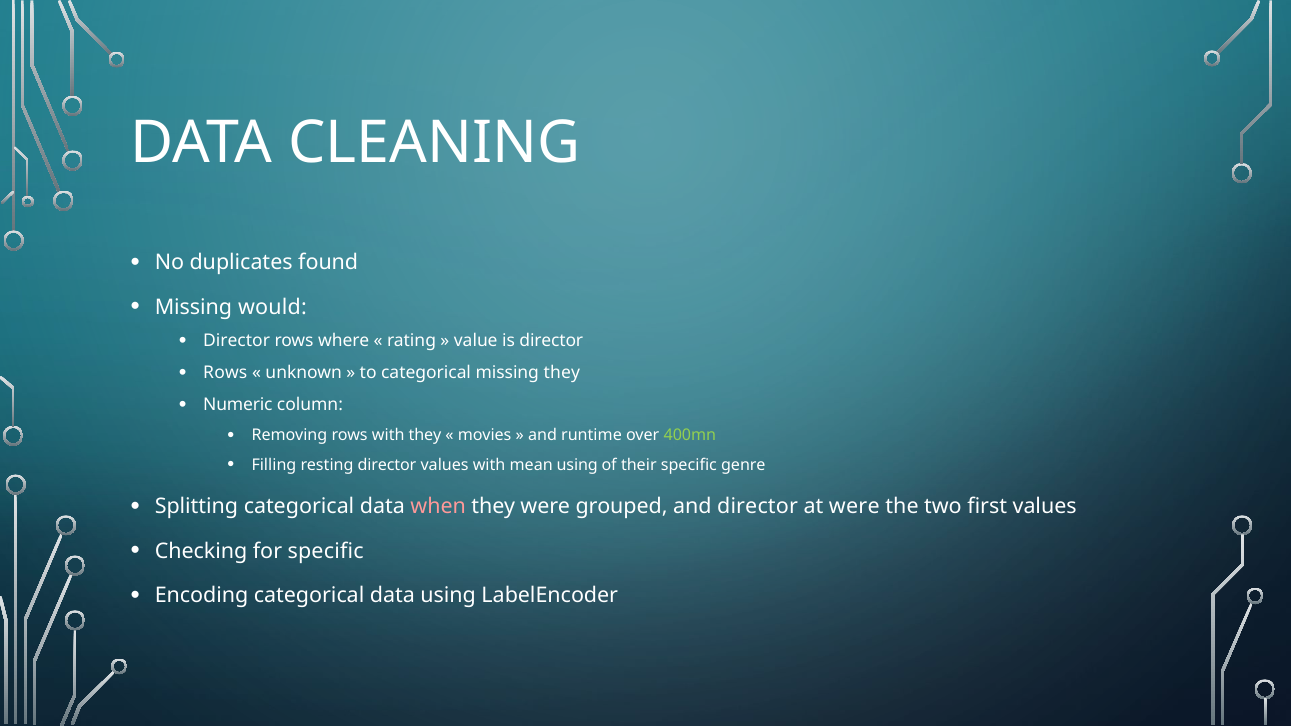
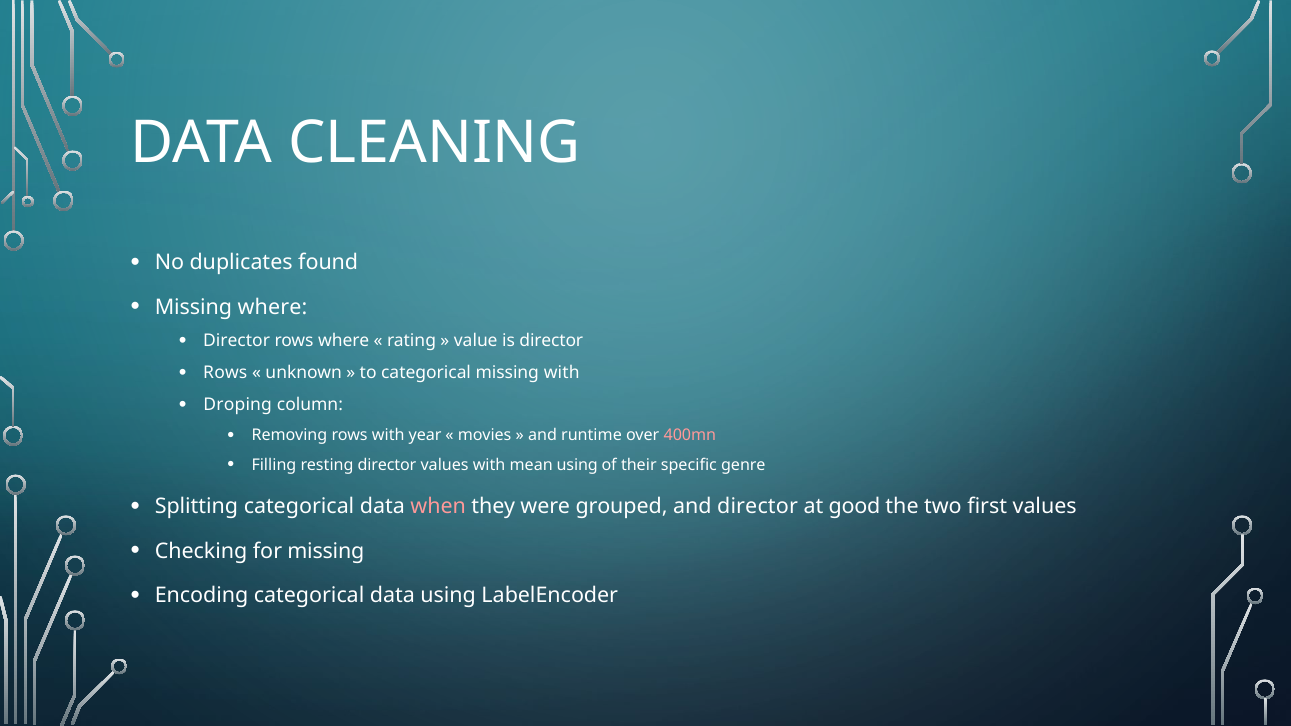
Missing would: would -> where (273, 307)
missing they: they -> with (562, 373)
Numeric: Numeric -> Droping (238, 405)
with they: they -> year (425, 435)
400mn colour: light green -> pink (690, 435)
at were: were -> good (855, 507)
for specific: specific -> missing (326, 551)
